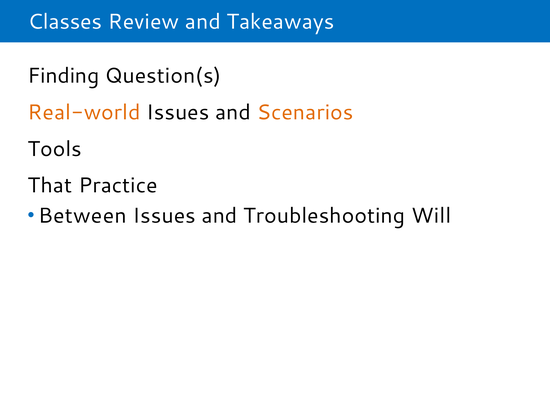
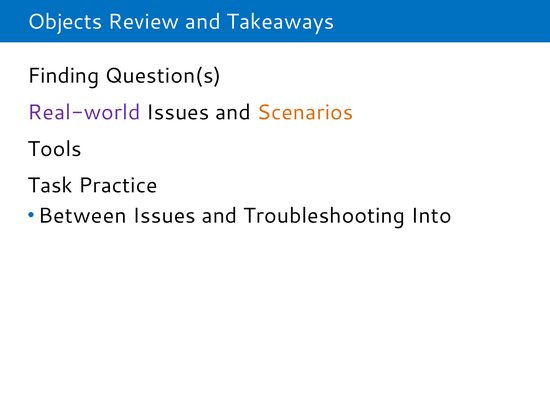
Classes: Classes -> Objects (65, 22)
Real-world colour: orange -> purple (84, 112)
That: That -> Task (50, 185)
Will: Will -> Into (431, 216)
